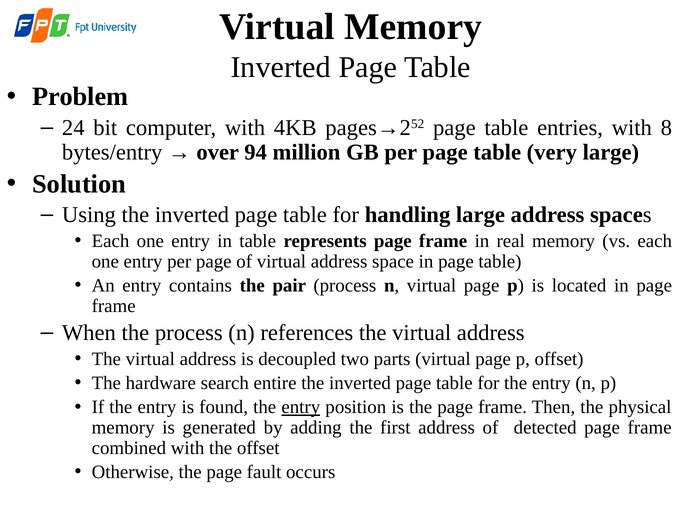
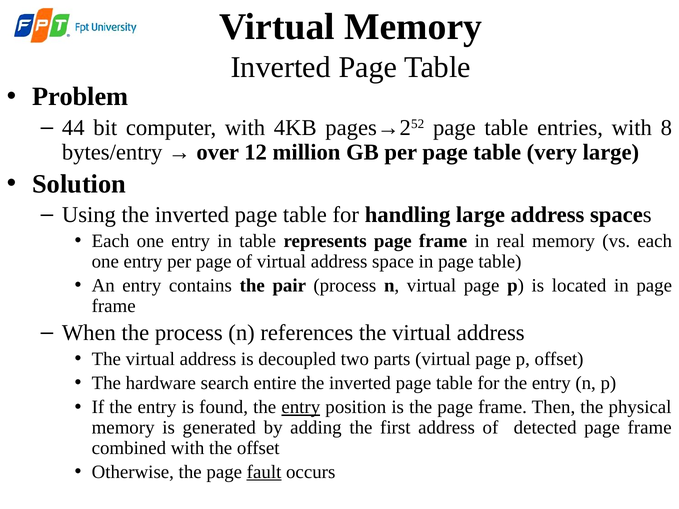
24: 24 -> 44 (73, 128)
94: 94 -> 12 (256, 152)
fault underline: none -> present (264, 472)
